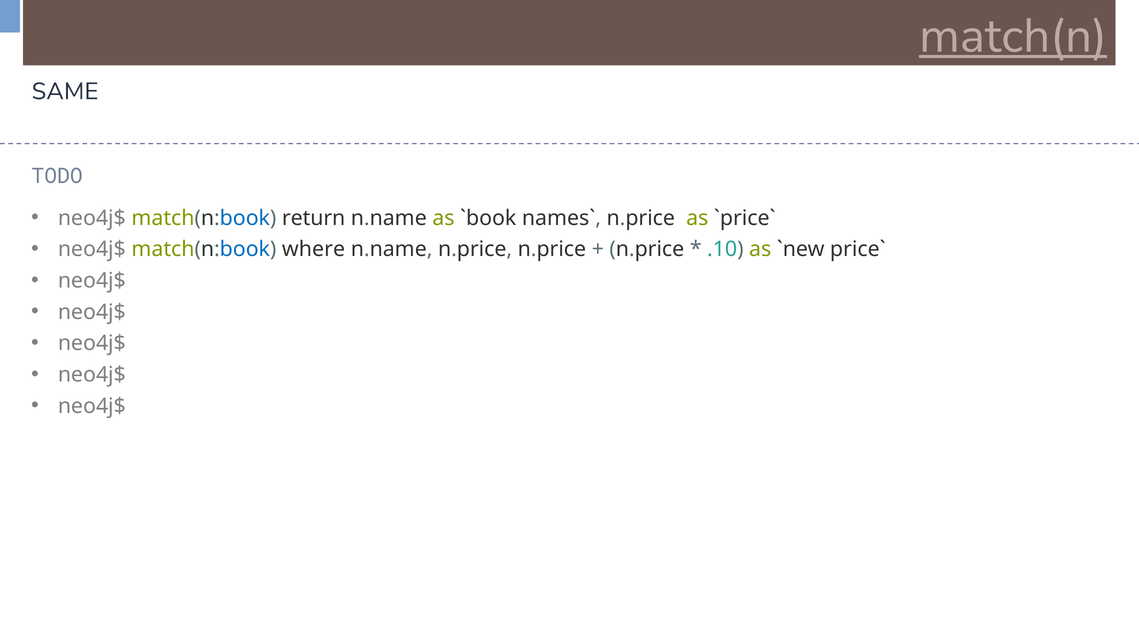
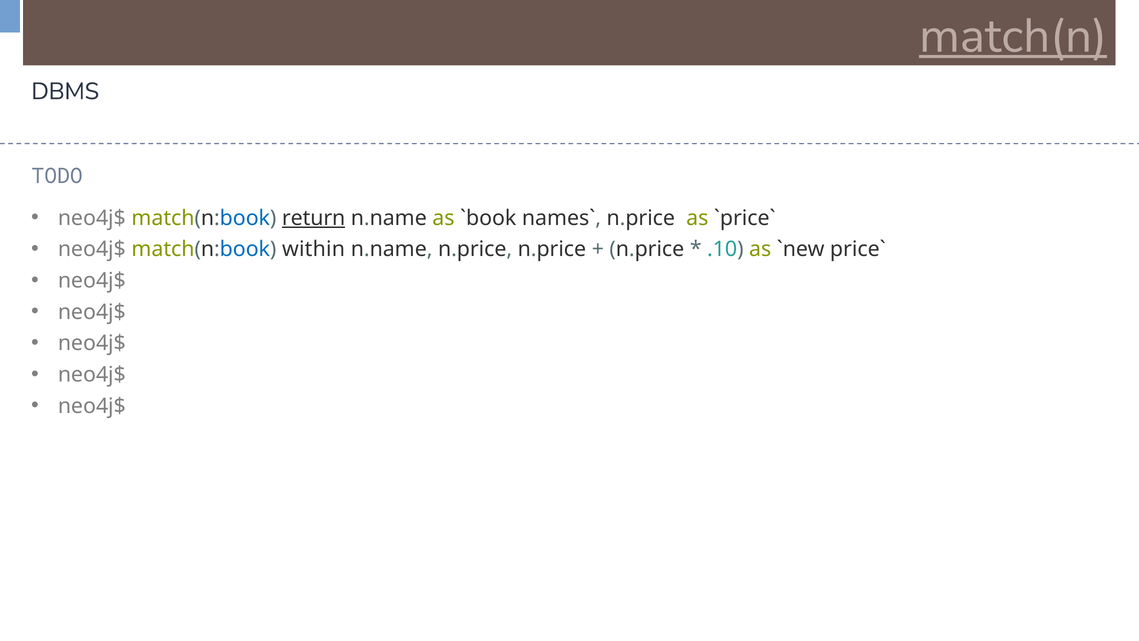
SAME: SAME -> DBMS (65, 91)
return underline: none -> present (314, 218)
where: where -> within (313, 249)
